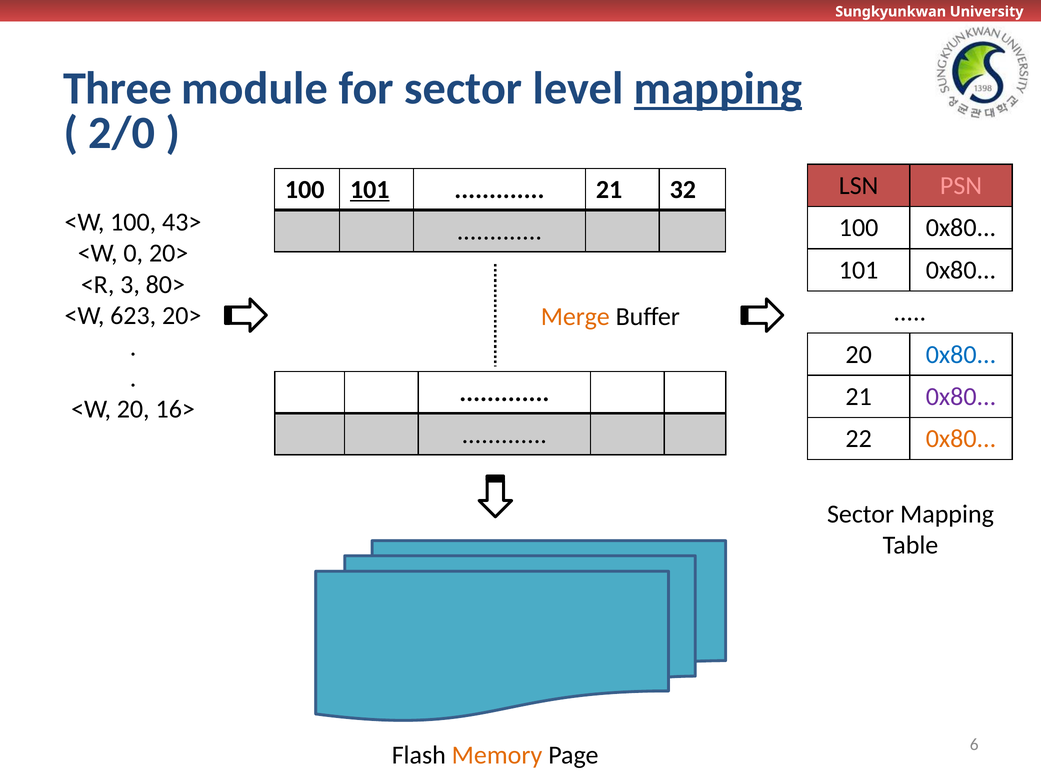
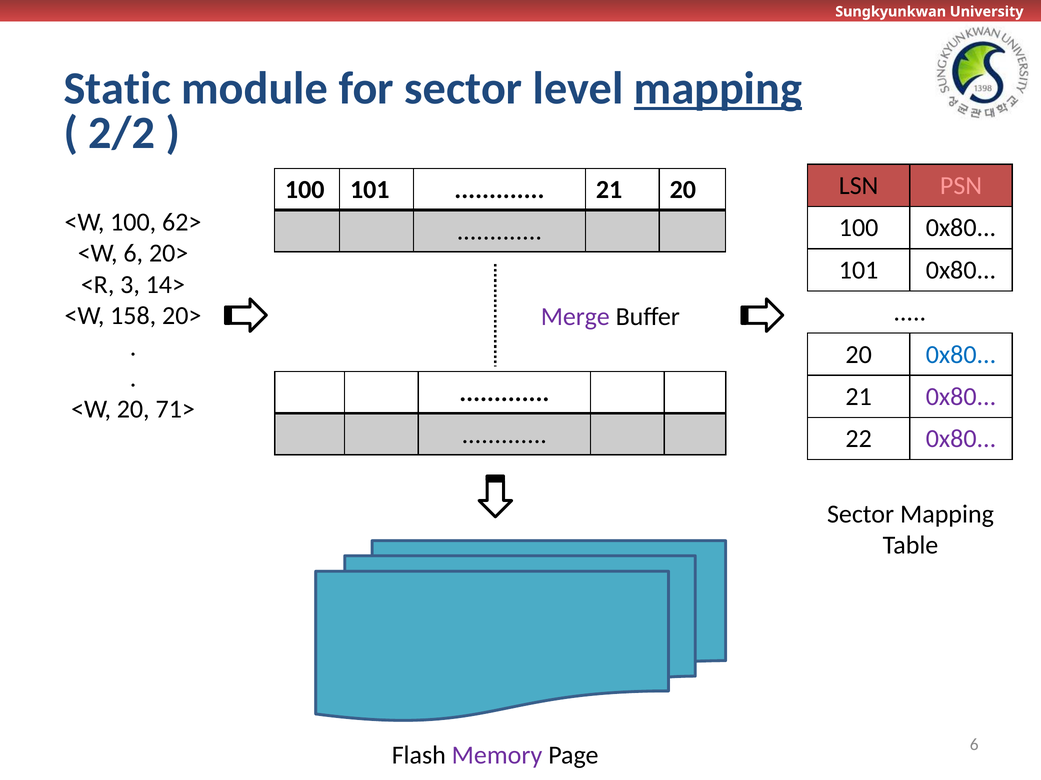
Three: Three -> Static (117, 89)
2/0: 2/0 -> 2/2 (122, 133)
101 underline: present -> none (370, 190)
21 32: 32 -> 20 (683, 190)
43>: 43> -> 62> (182, 222)
<W 0: 0 -> 6 (133, 254)
80>: 80> -> 14> (165, 285)
623: 623 -> 158 (133, 316)
Merge colour: orange -> purple (575, 317)
16>: 16> -> 71> (175, 410)
0x80 colour: orange -> purple (961, 439)
Memory colour: orange -> purple (497, 756)
